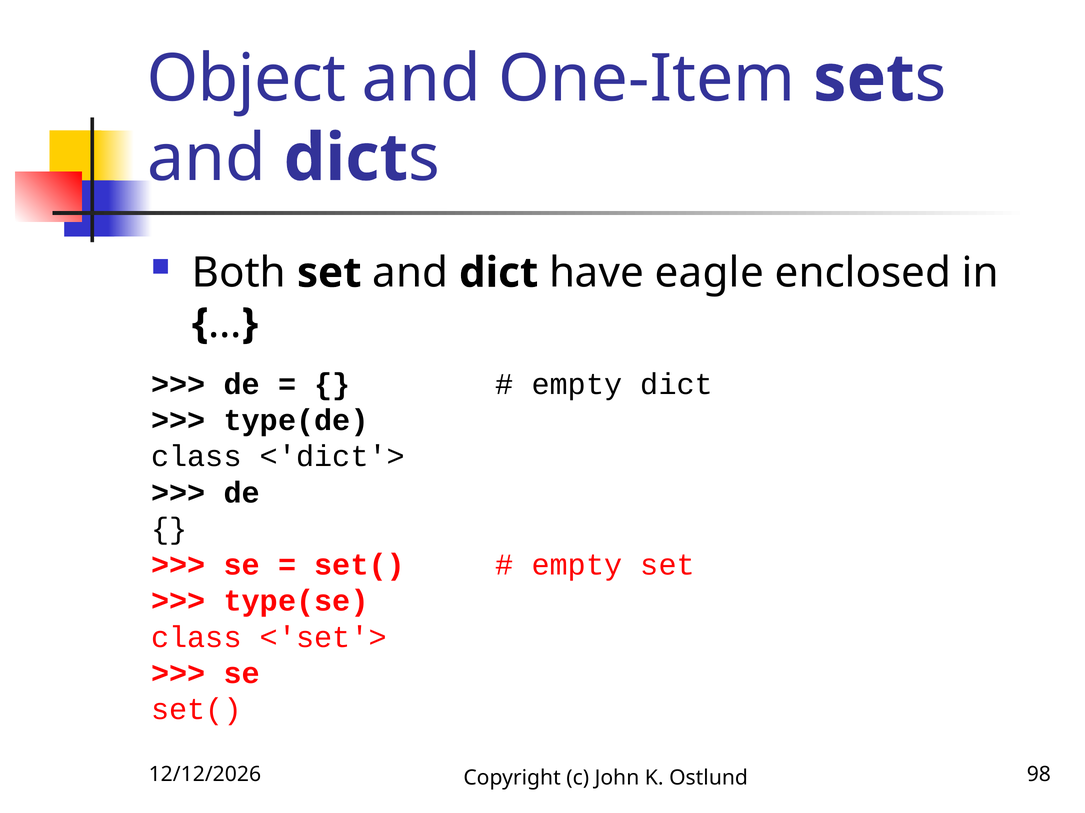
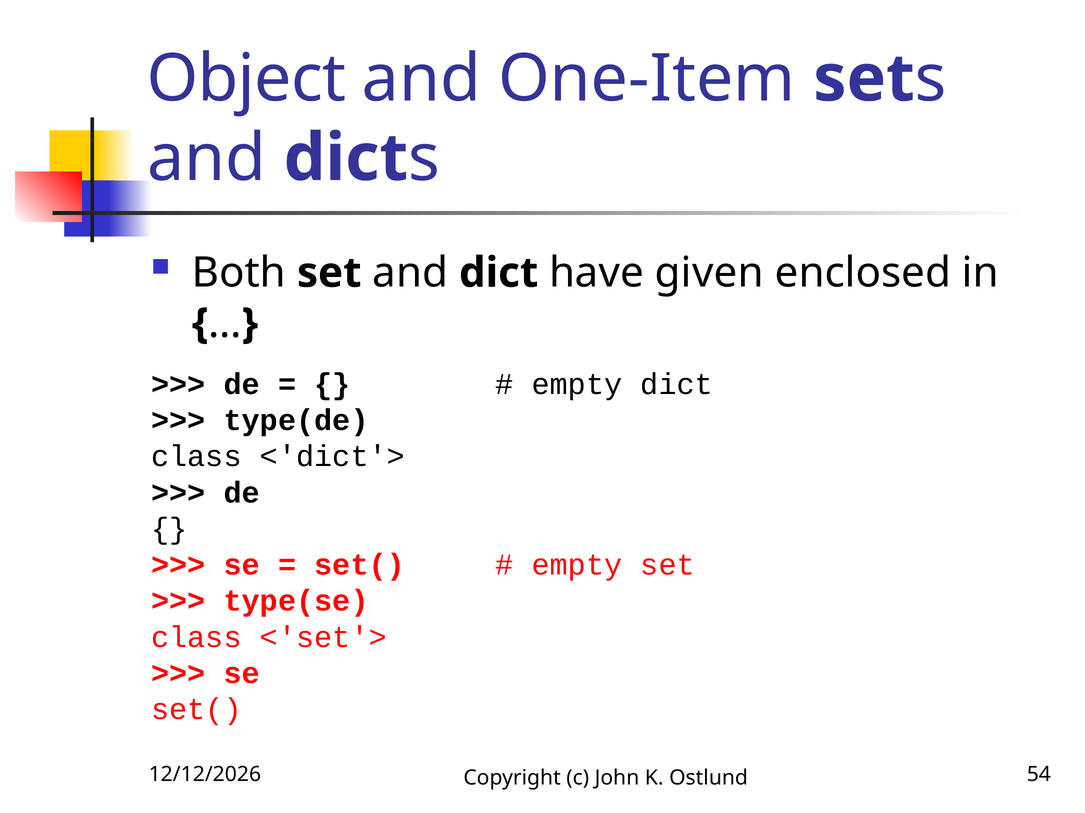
eagle: eagle -> given (709, 273)
98: 98 -> 54 (1039, 775)
